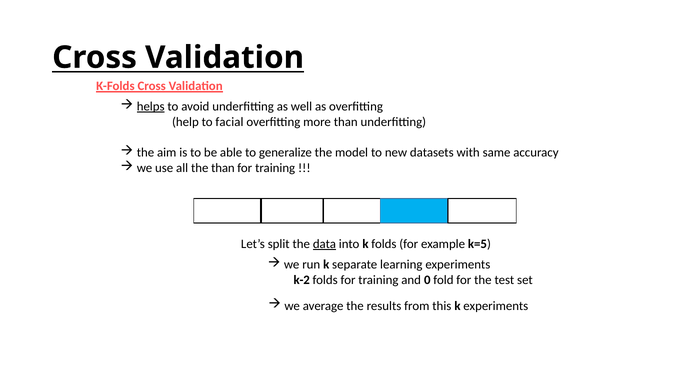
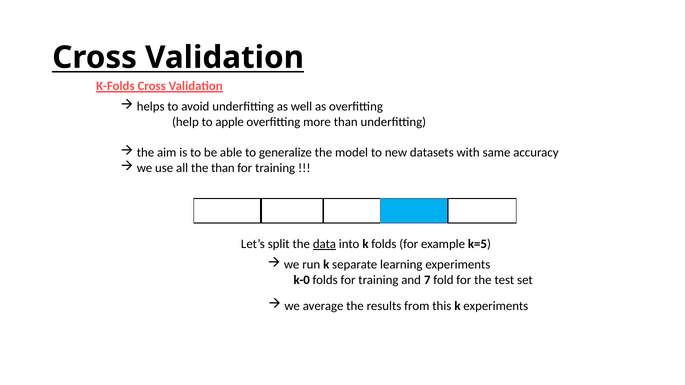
helps underline: present -> none (151, 107)
facial: facial -> apple (230, 122)
k-2: k-2 -> k-0 (302, 280)
0: 0 -> 7 (427, 280)
